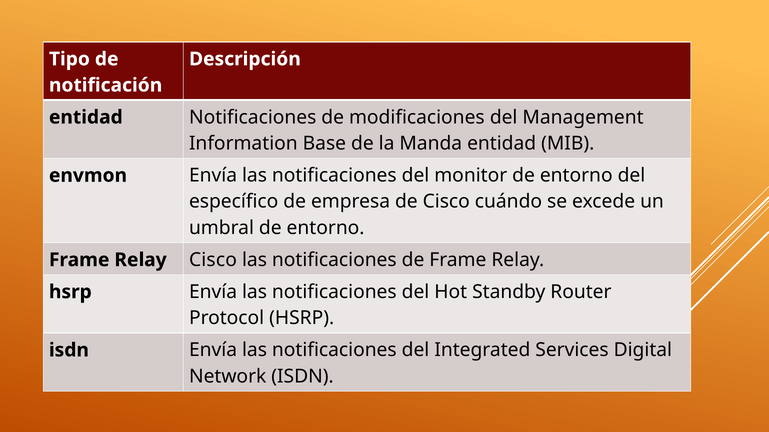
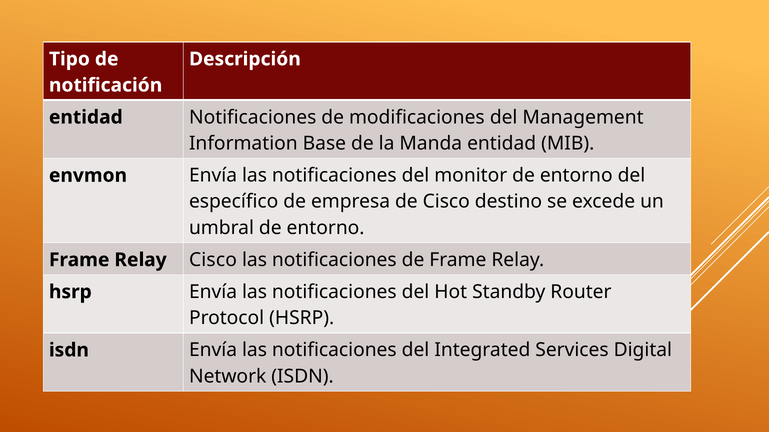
cuándo: cuándo -> destino (508, 202)
